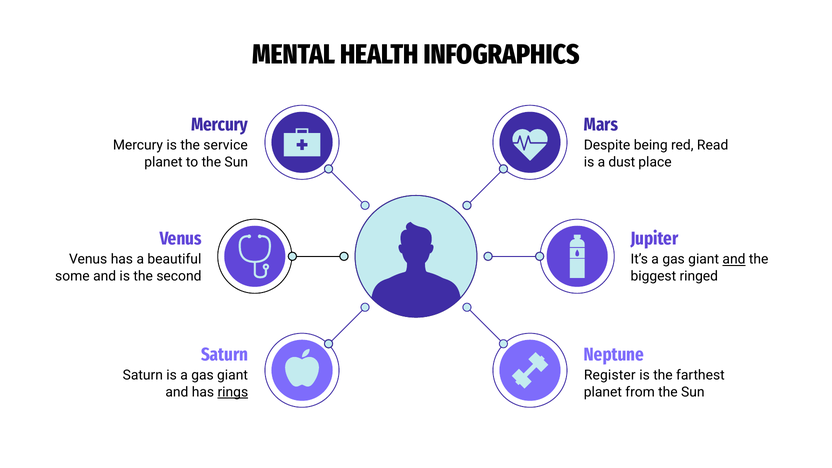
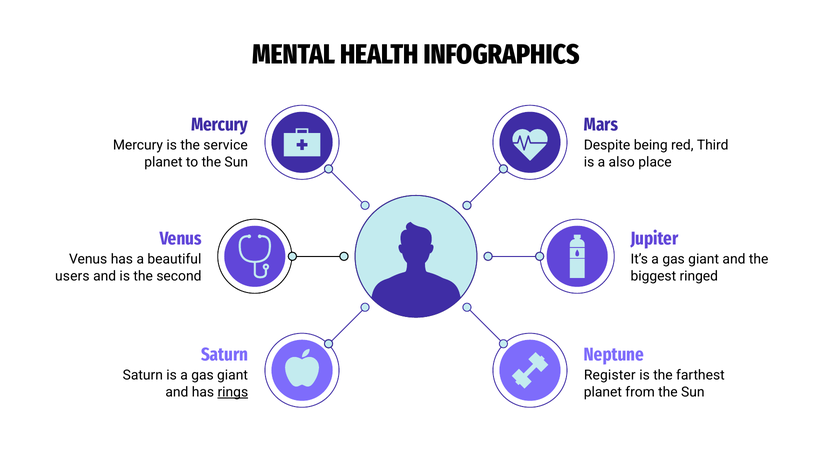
Read: Read -> Third (713, 145)
dust: dust -> also (622, 162)
and underline: present -> none (734, 259)
some: some -> users (72, 276)
